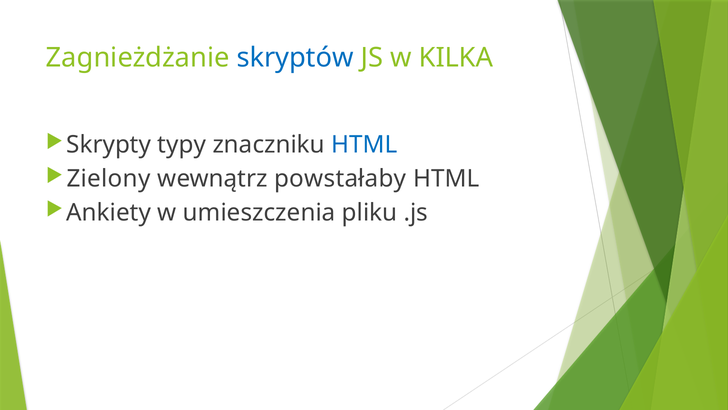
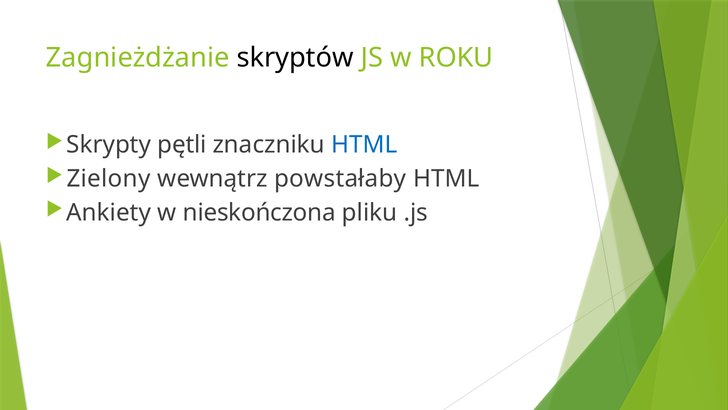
skryptów colour: blue -> black (295, 57)
KILKA: KILKA -> ROKU (456, 57)
typy: typy -> pętli (182, 145)
umieszczenia: umieszczenia -> nieskończona (259, 212)
